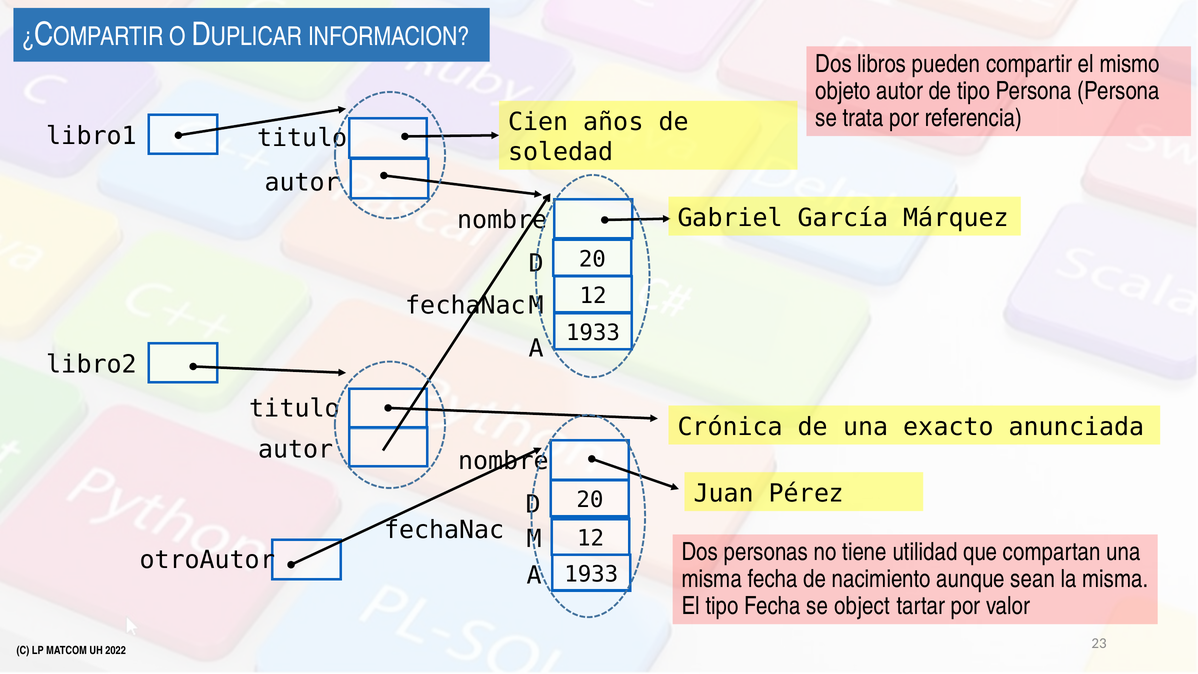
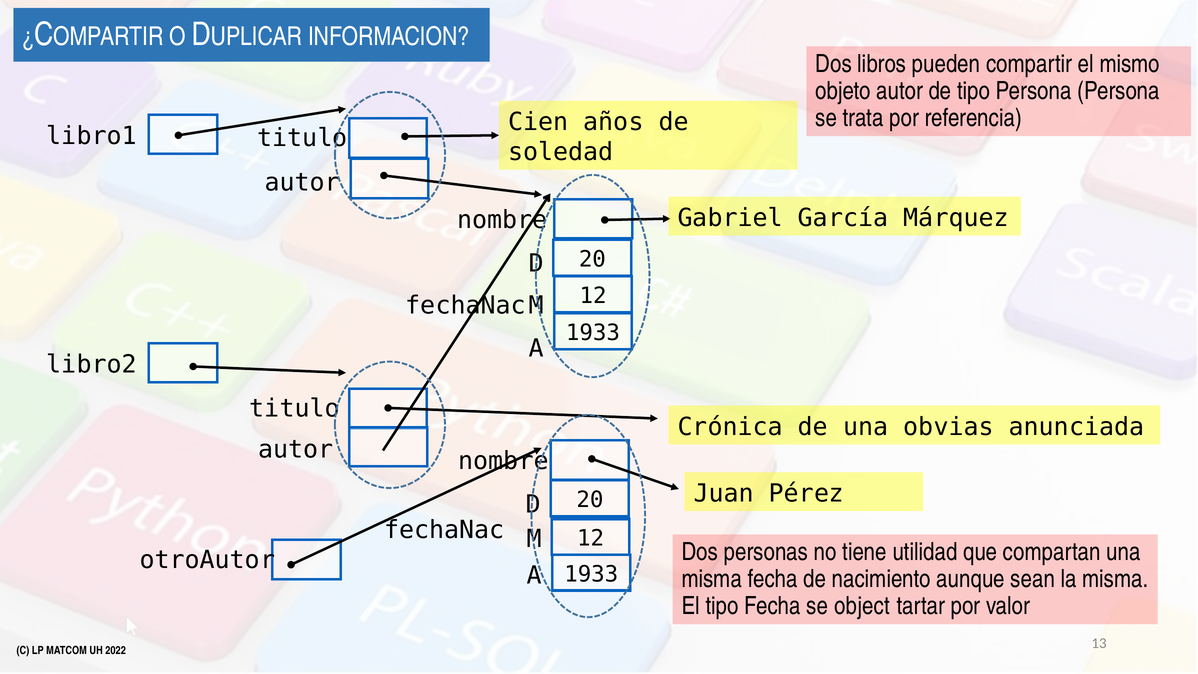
exacto: exacto -> obvias (949, 427)
23: 23 -> 13 (1099, 643)
